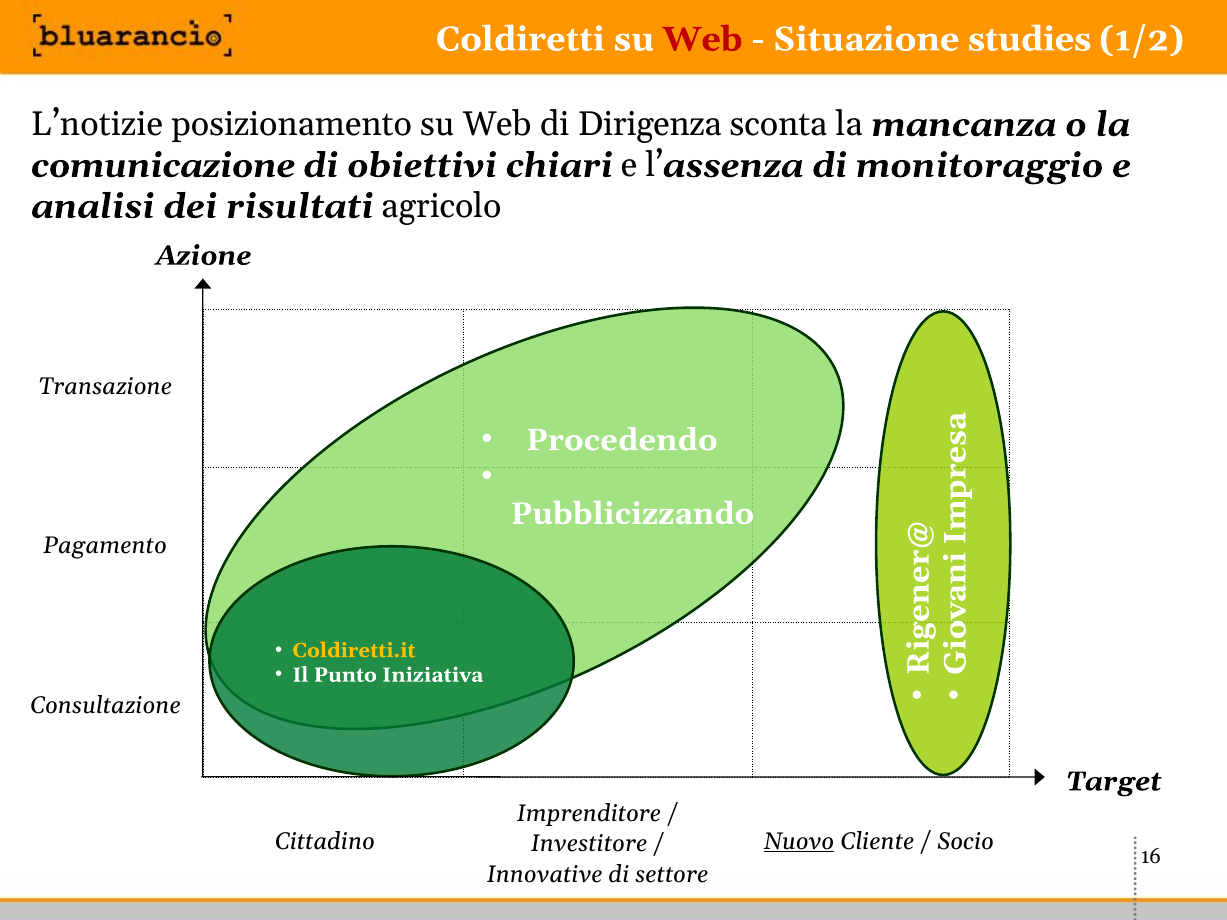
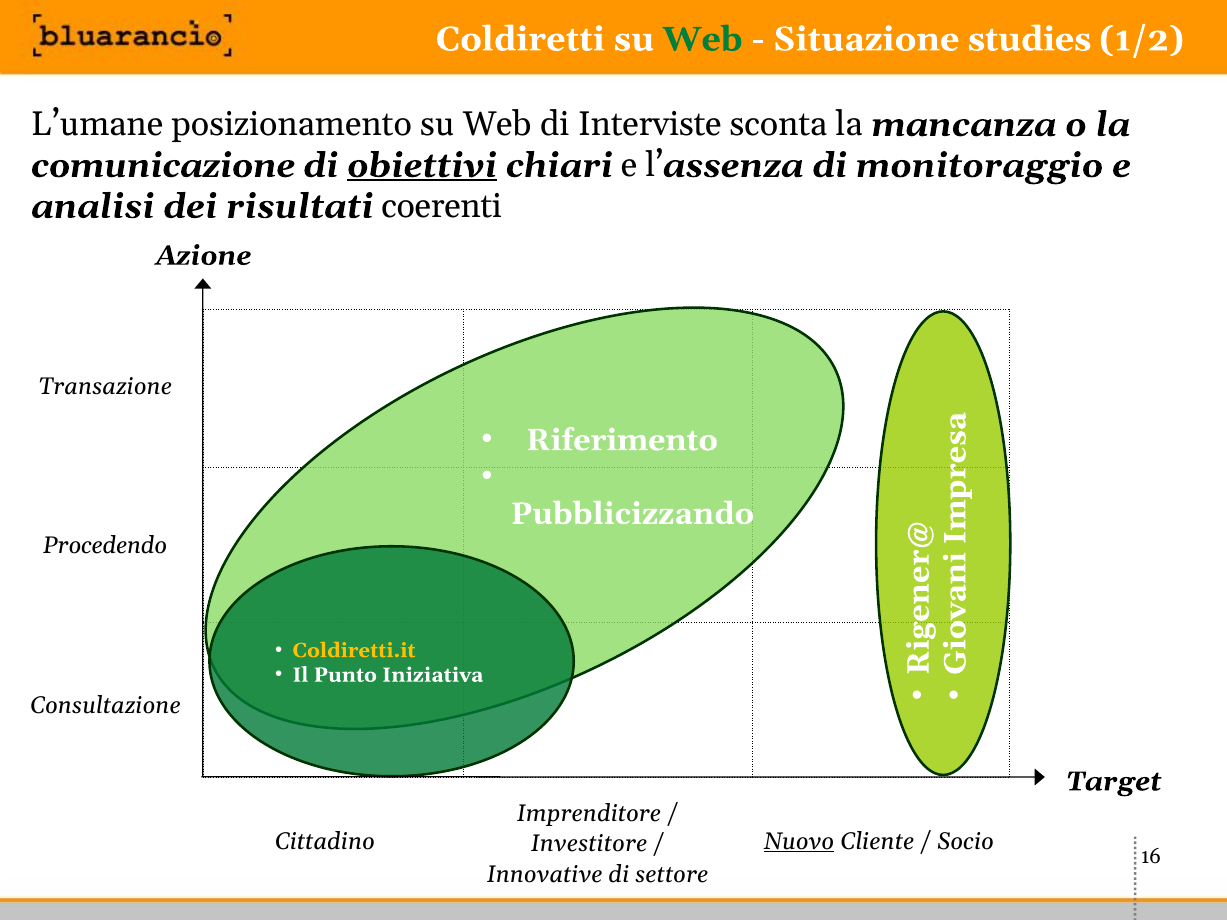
Web colour: red -> green (703, 39)
L’notizie: L’notizie -> L’umane (97, 125)
Dirigenza: Dirigenza -> Interviste (650, 125)
obiettivi underline: none -> present (422, 166)
agricolo: agricolo -> coerenti (442, 207)
Procedendo: Procedendo -> Riferimento (622, 440)
Pagamento: Pagamento -> Procedendo (105, 546)
